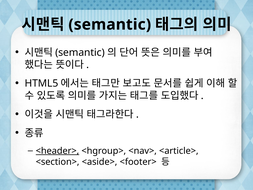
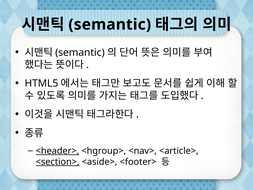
<section> underline: none -> present (58, 162)
